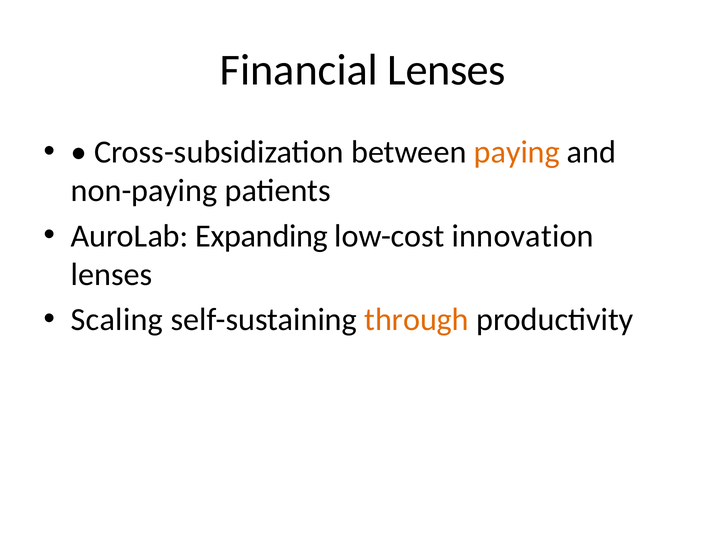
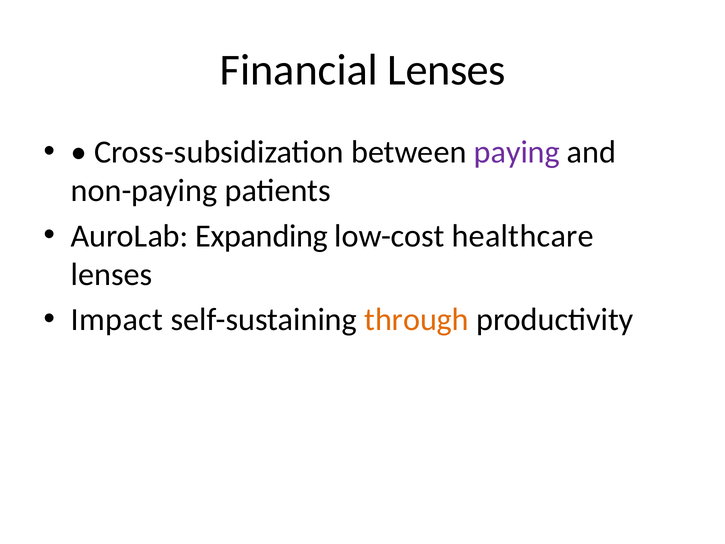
paying colour: orange -> purple (517, 152)
innovation: innovation -> healthcare (523, 236)
Scaling: Scaling -> Impact (117, 320)
